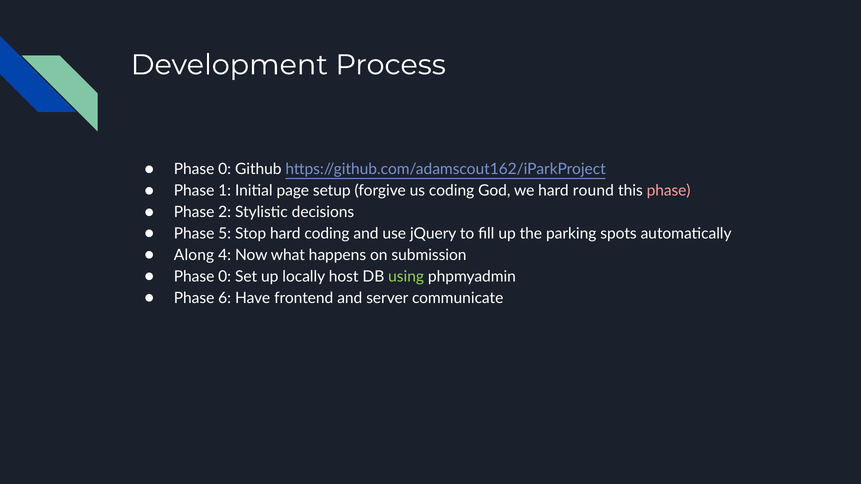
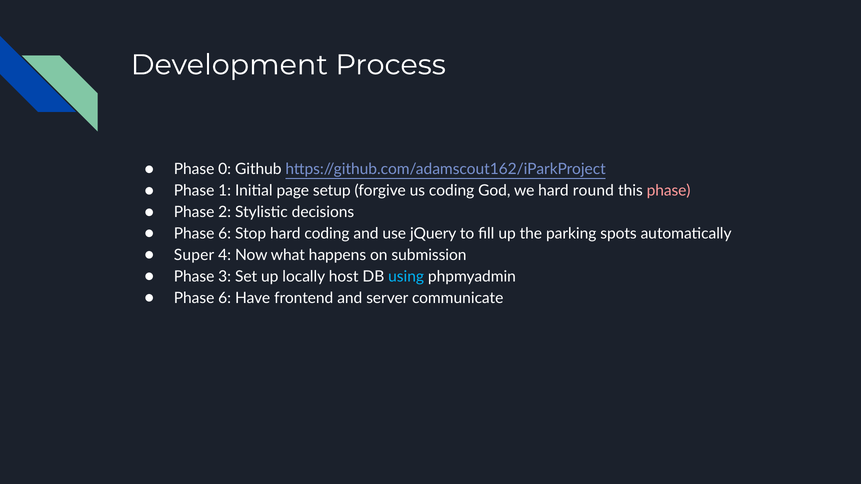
5: 5 -> 6 (225, 234)
Along: Along -> Super (194, 255)
0: 0 -> 3 (225, 277)
using colour: light green -> light blue (406, 277)
